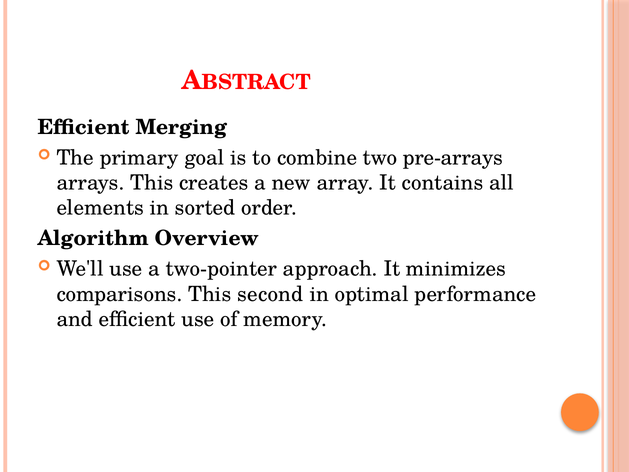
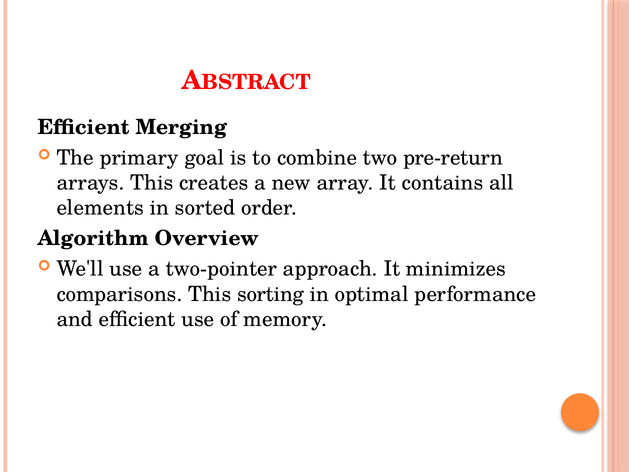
pre-arrays: pre-arrays -> pre-return (453, 158)
second: second -> sorting (271, 294)
